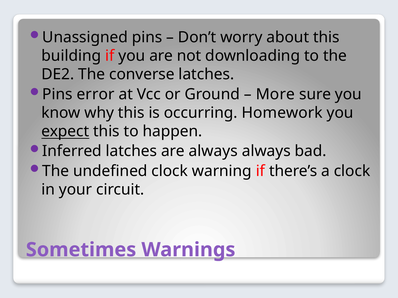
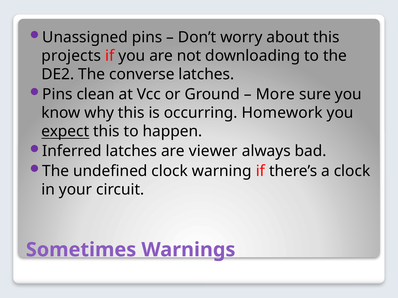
building: building -> projects (71, 56)
error: error -> clean (96, 94)
are always: always -> viewer (213, 151)
